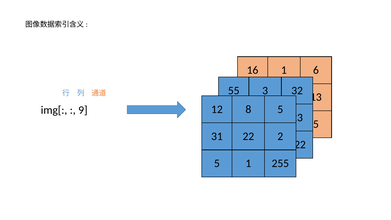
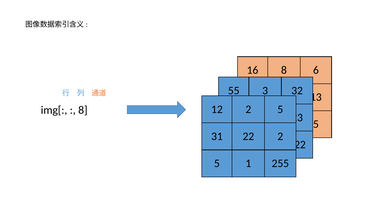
16 1: 1 -> 8 (284, 70)
12 8: 8 -> 2 (248, 109)
9: 9 -> 8 (83, 110)
